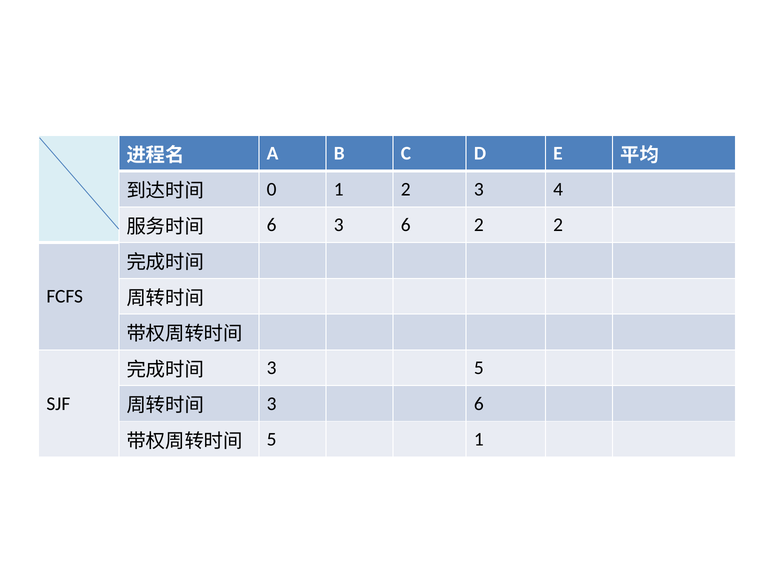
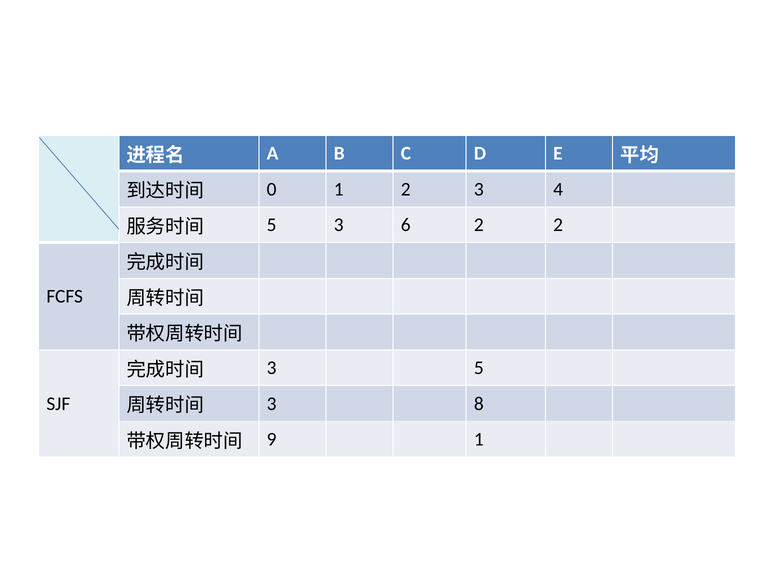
6: 6 -> 5 (272, 225)
6: 6 -> 8 (479, 404)
5: 5 -> 9 (272, 440)
